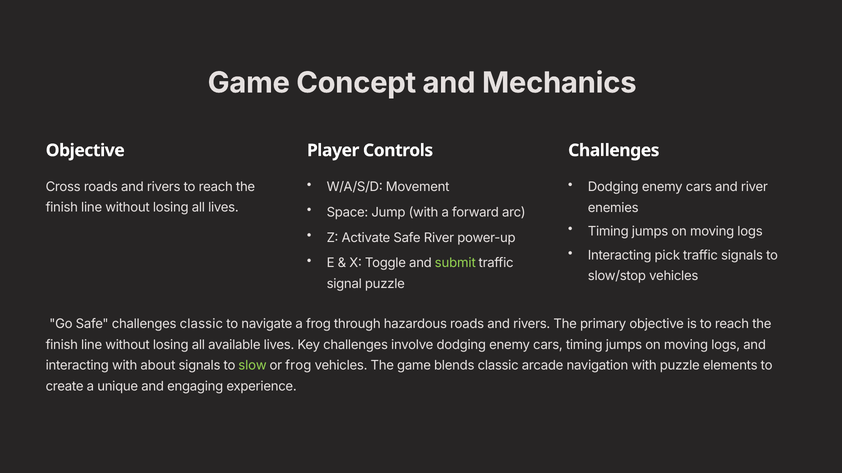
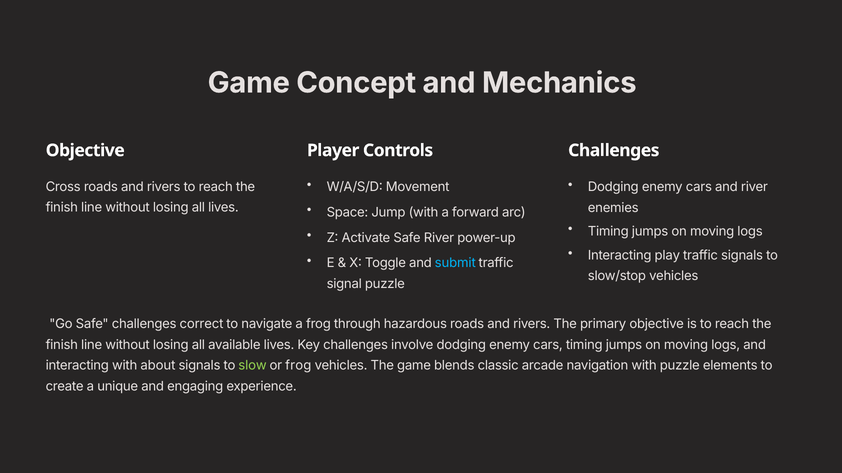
pick: pick -> play (667, 256)
submit colour: light green -> light blue (455, 263)
challenges classic: classic -> correct (202, 324)
